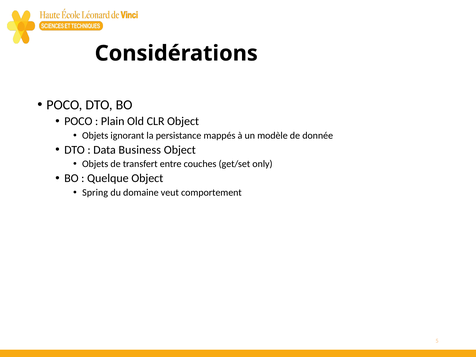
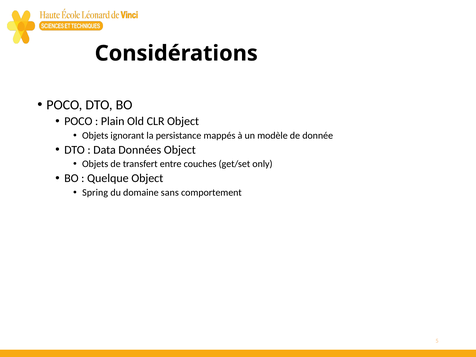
Business: Business -> Données (140, 150)
veut: veut -> sans (170, 193)
